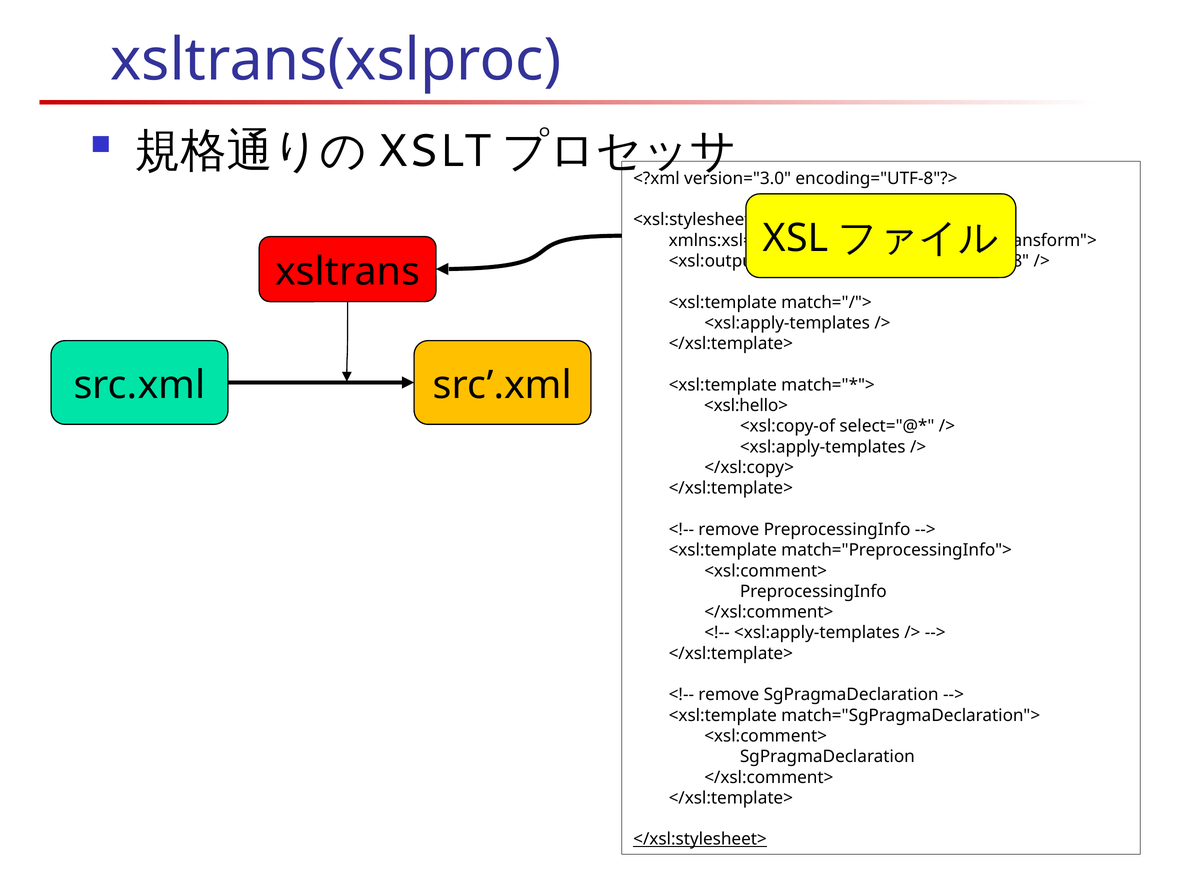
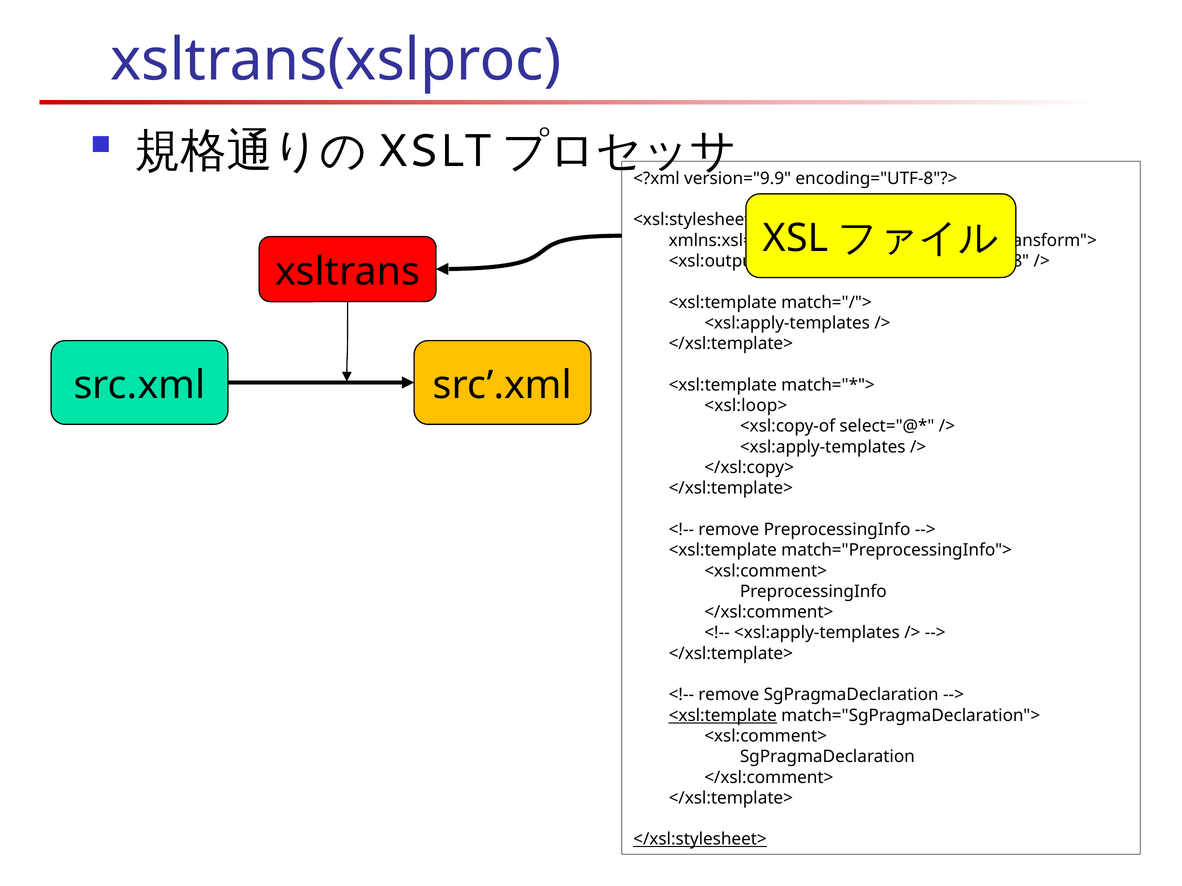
version="3.0: version="3.0 -> version="9.9 (738, 179)
<xsl:hello>: <xsl:hello> -> <xsl:loop> (746, 406)
<xsl:template underline: none -> present (723, 716)
